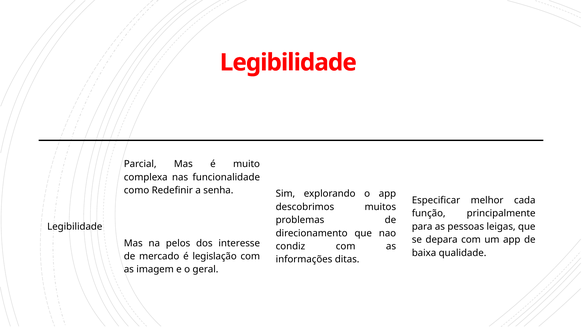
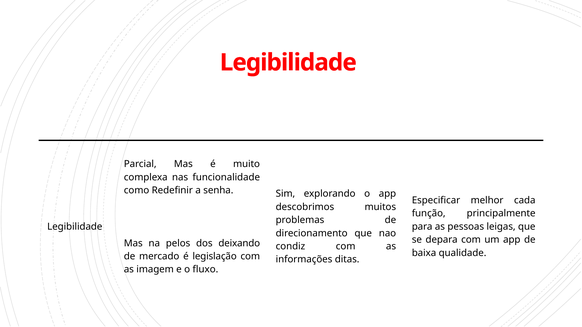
interesse: interesse -> deixando (239, 243)
geral: geral -> fluxo (205, 270)
